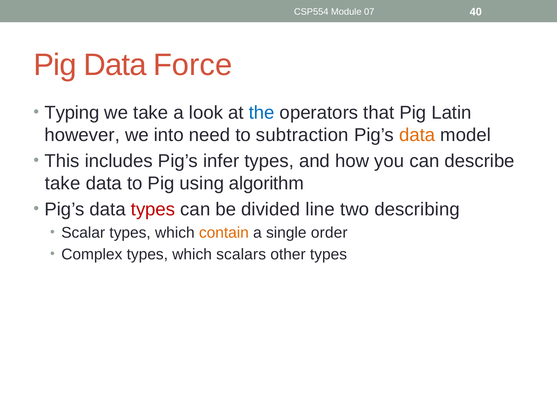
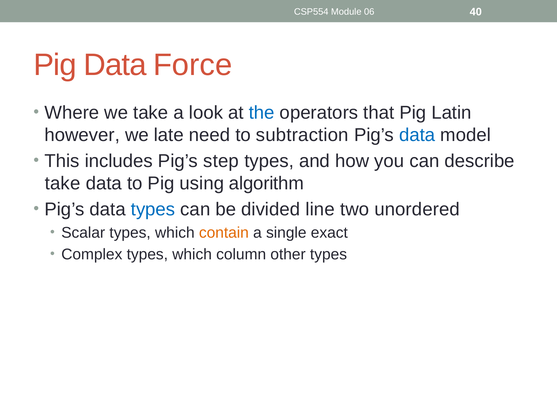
07: 07 -> 06 (369, 12)
Typing: Typing -> Where (72, 113)
into: into -> late (169, 135)
data colour: orange -> blue (417, 135)
infer: infer -> step (221, 161)
types colour: red -> blue (153, 209)
describing: describing -> unordered (417, 209)
order: order -> exact (329, 233)
scalars: scalars -> column (241, 254)
